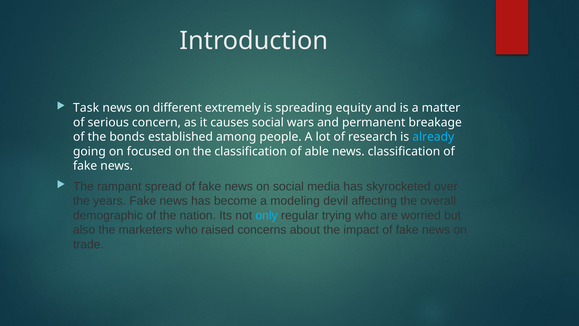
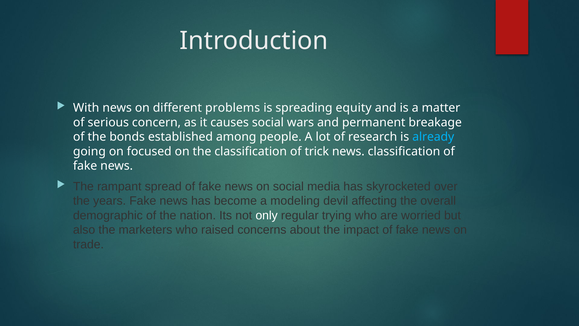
Task: Task -> With (86, 108)
extremely: extremely -> problems (233, 108)
able: able -> trick (317, 151)
only colour: light blue -> white (267, 215)
